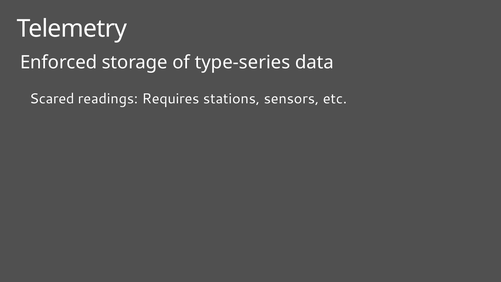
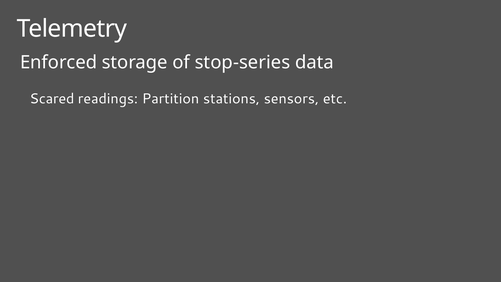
type-series: type-series -> stop-series (243, 62)
Requires: Requires -> Partition (171, 99)
